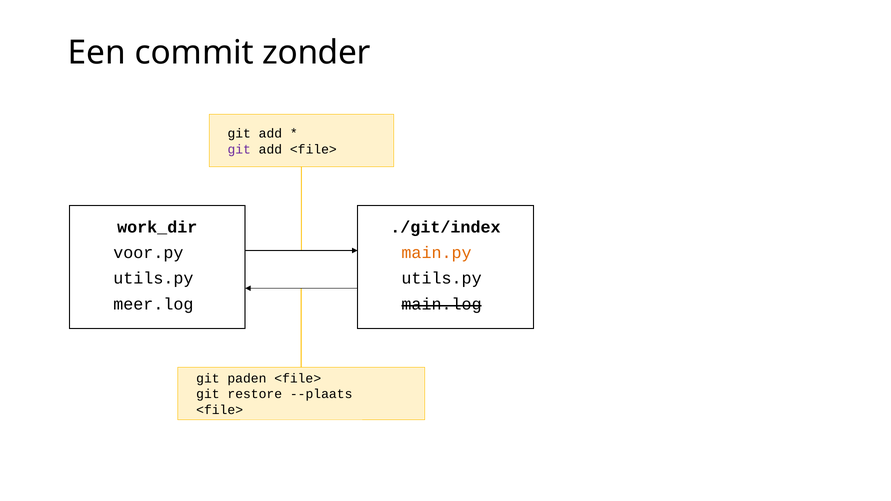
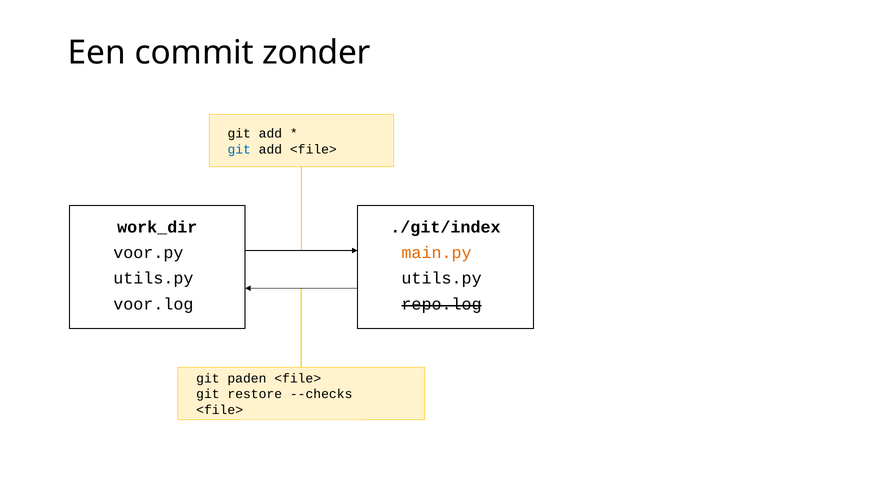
git colour: purple -> blue (239, 149)
meer.log: meer.log -> voor.log (153, 304)
main.log: main.log -> repo.log (442, 304)
--plaats: --plaats -> --checks (321, 394)
